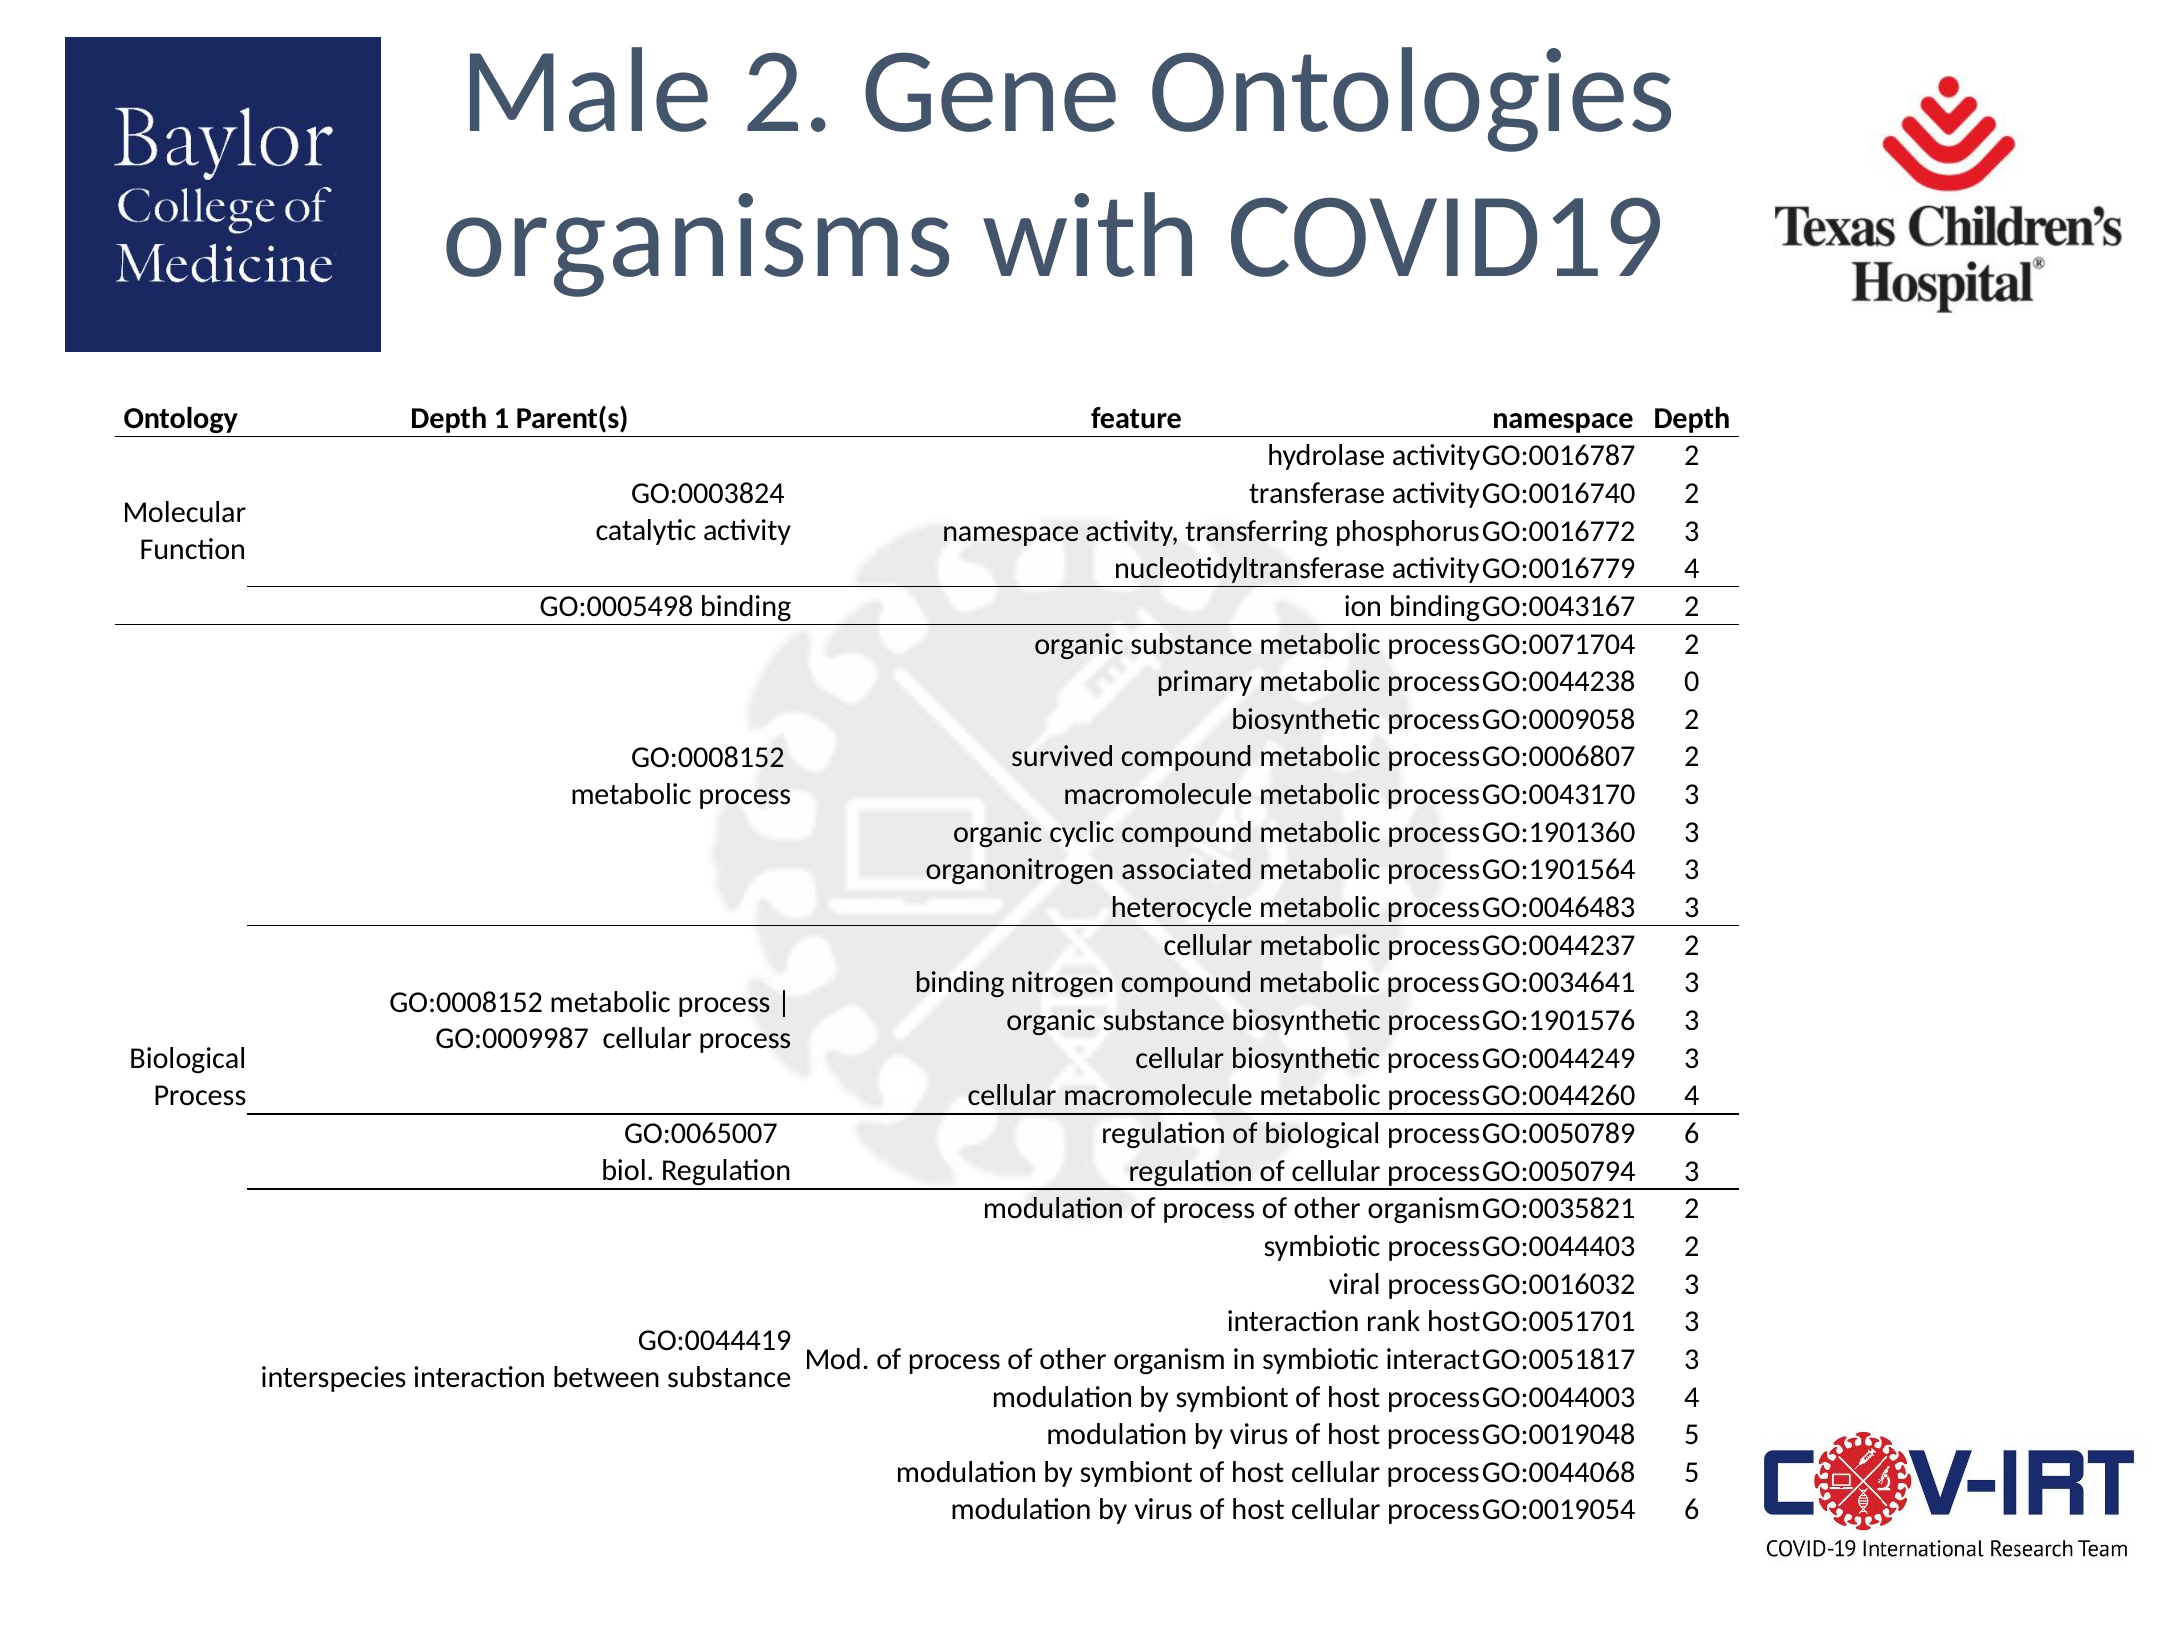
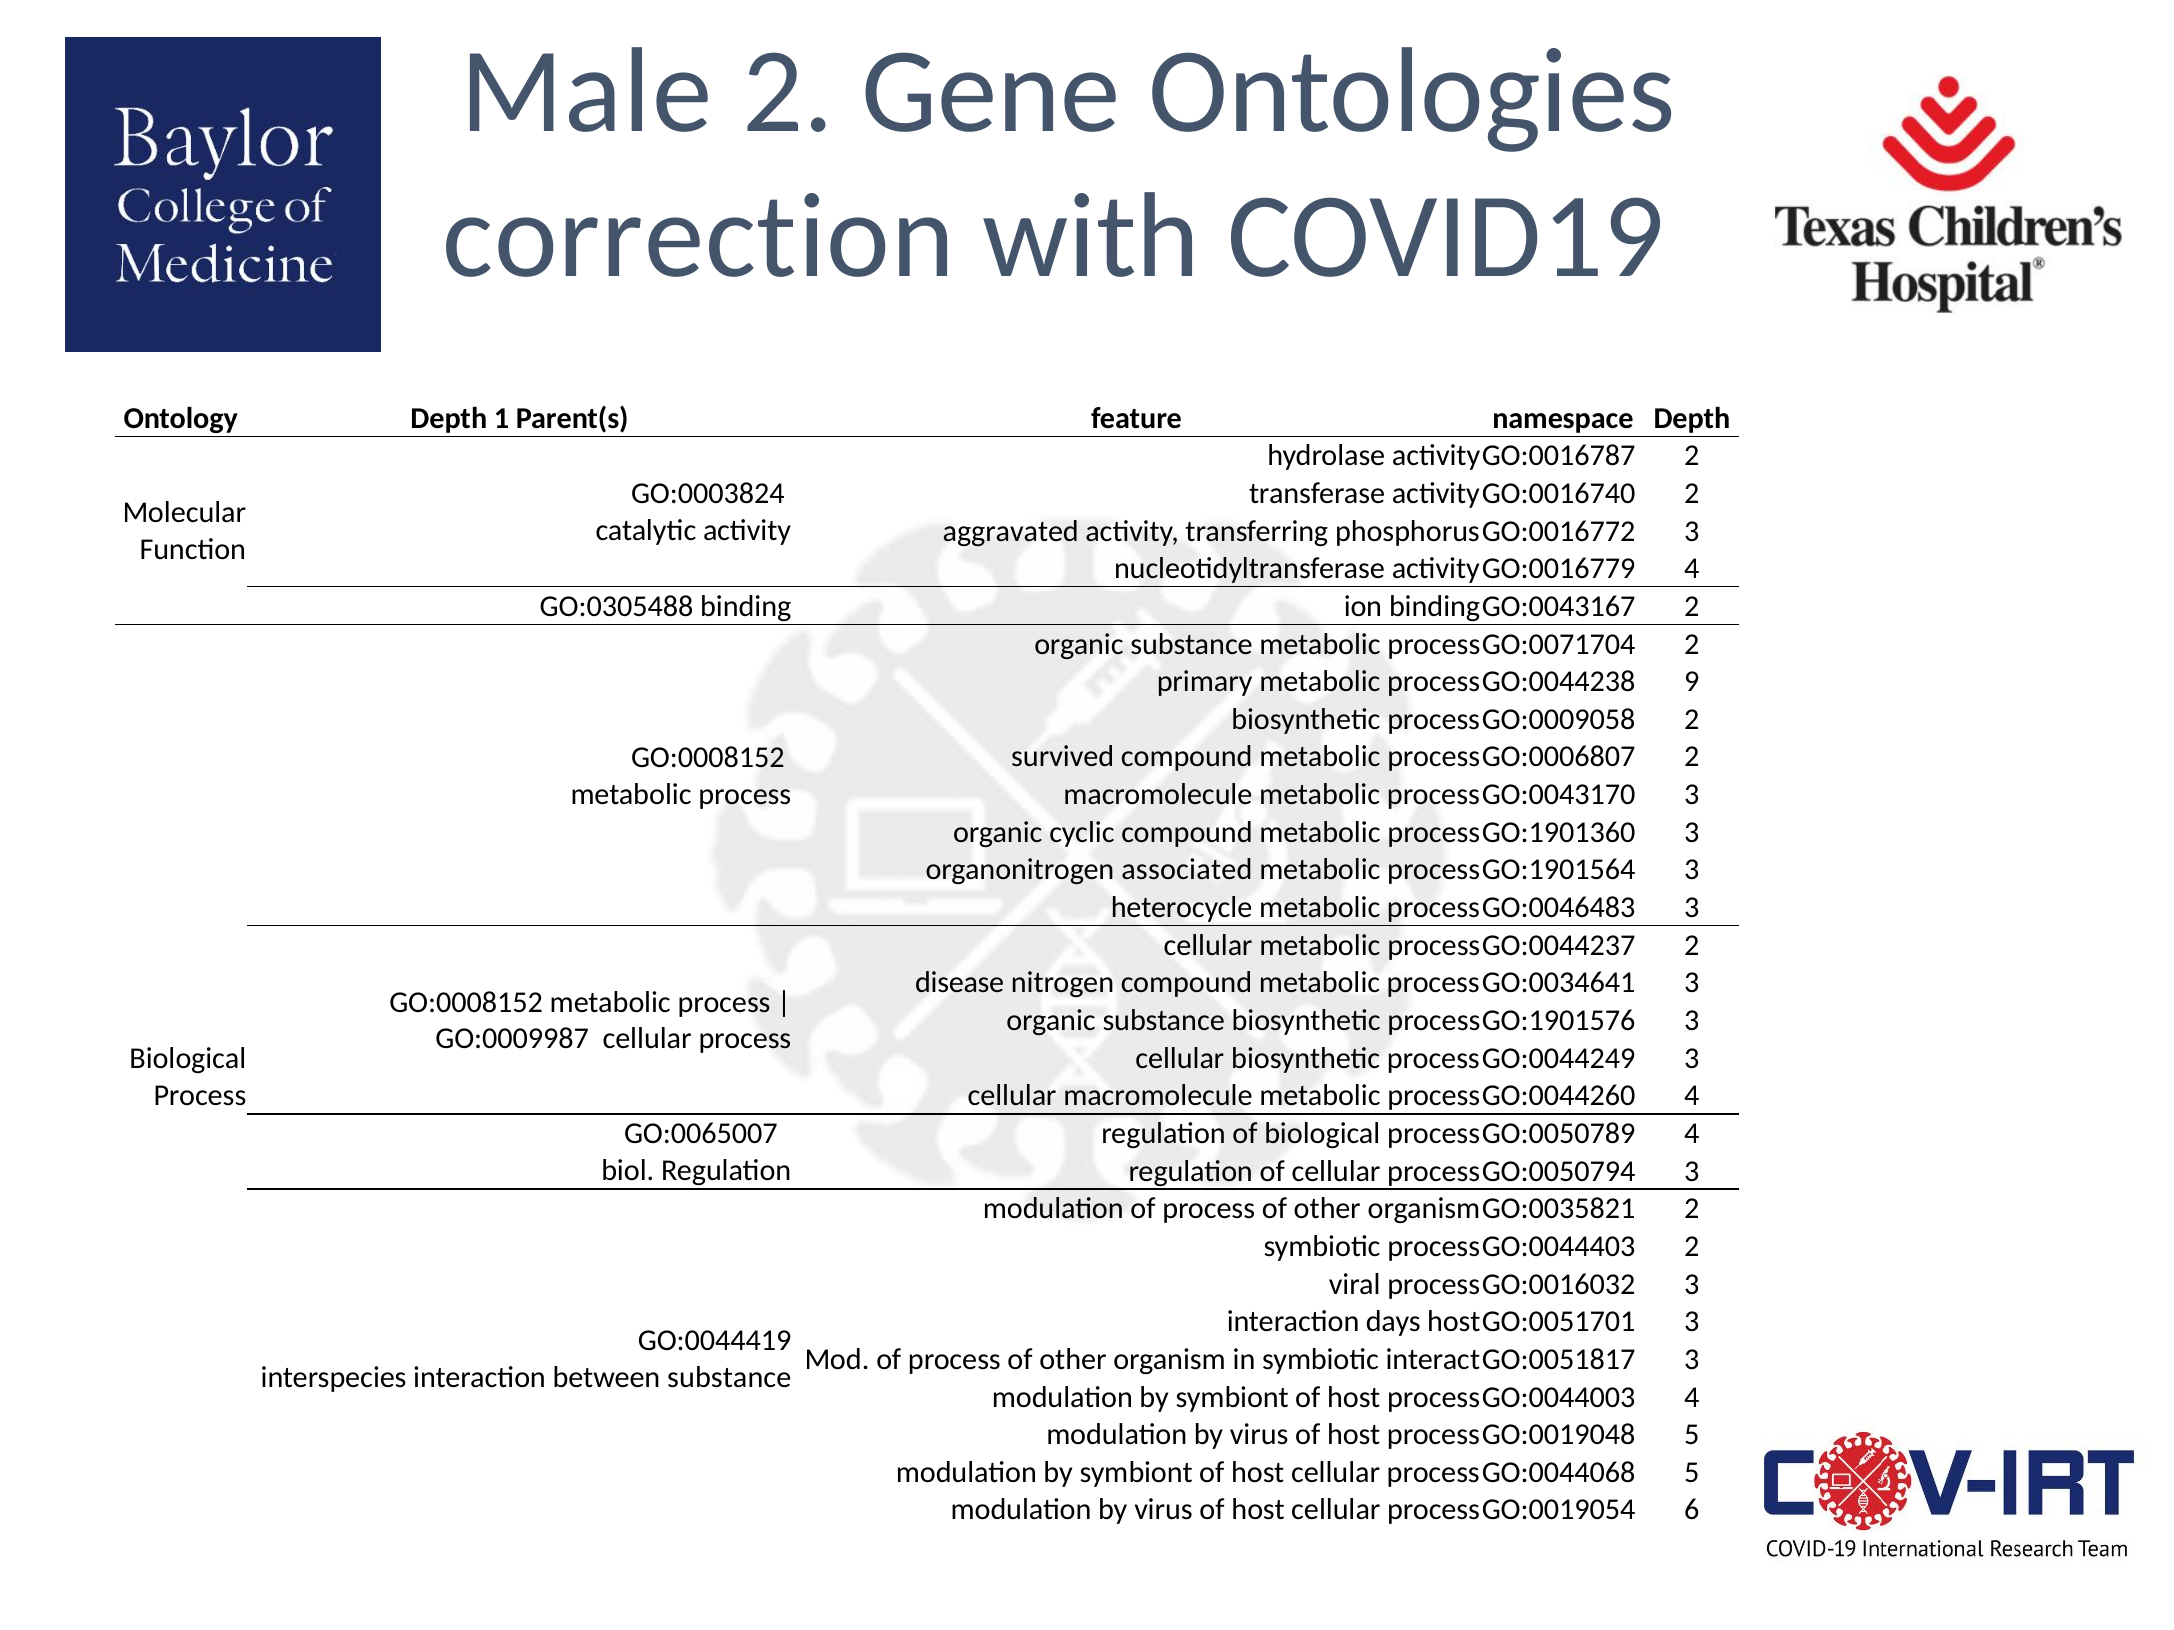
organisms: organisms -> correction (698, 237)
namespace: namespace -> aggravated (1011, 531)
GO:0005498: GO:0005498 -> GO:0305488 (617, 607)
0: 0 -> 9 (1692, 682)
binding: binding -> disease (960, 983)
6: 6 -> 4 (1692, 1134)
rank: rank -> days (1393, 1322)
